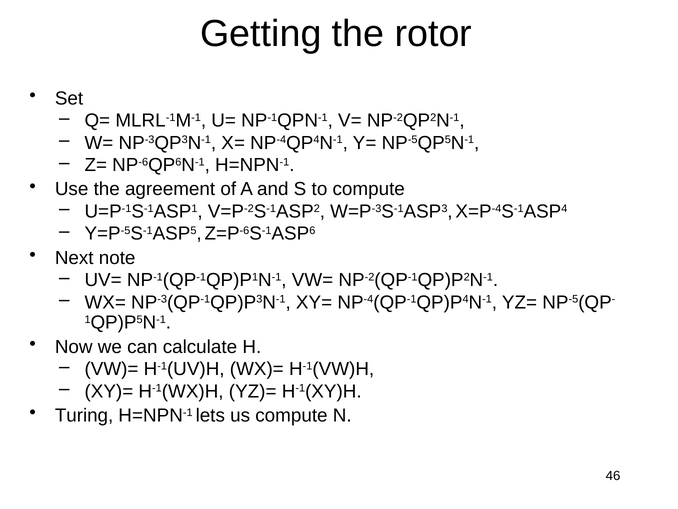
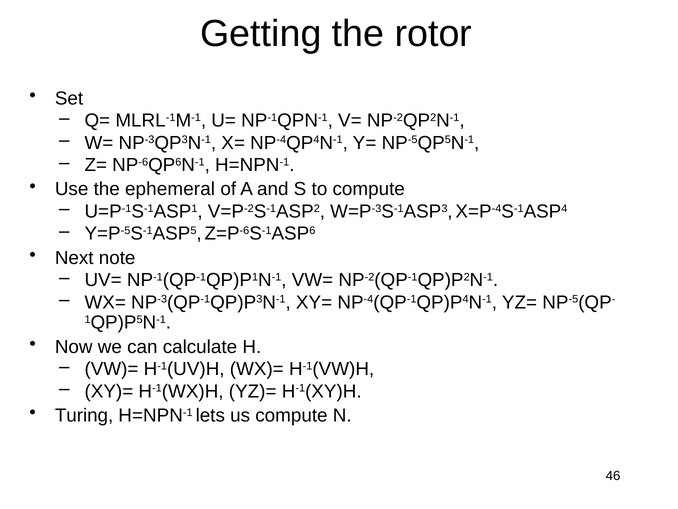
agreement: agreement -> ephemeral (170, 189)
